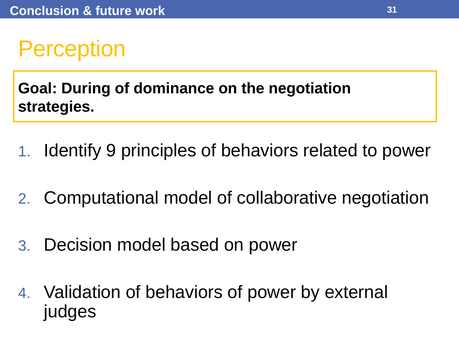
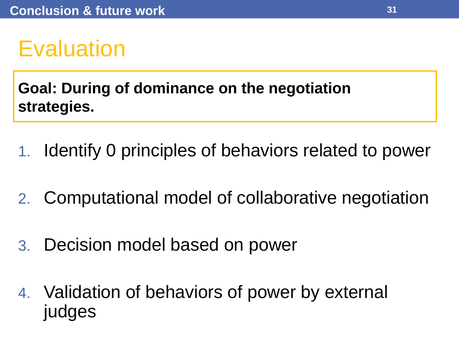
Perception: Perception -> Evaluation (72, 49)
9: 9 -> 0 (111, 150)
